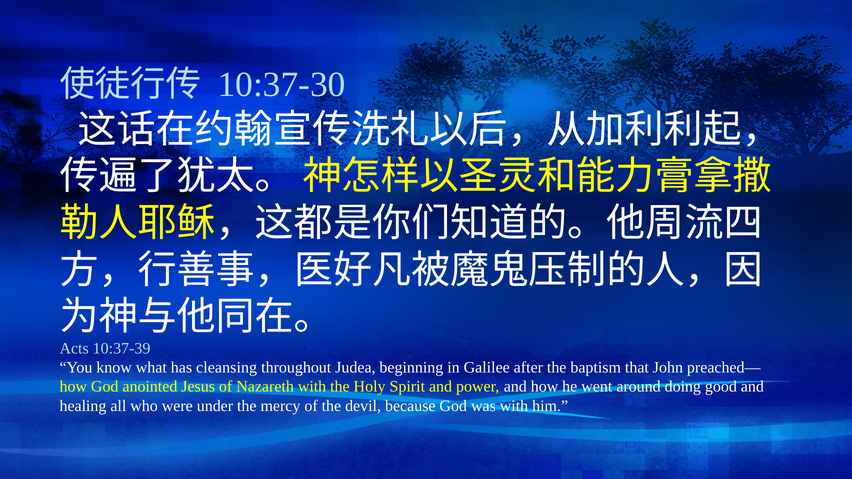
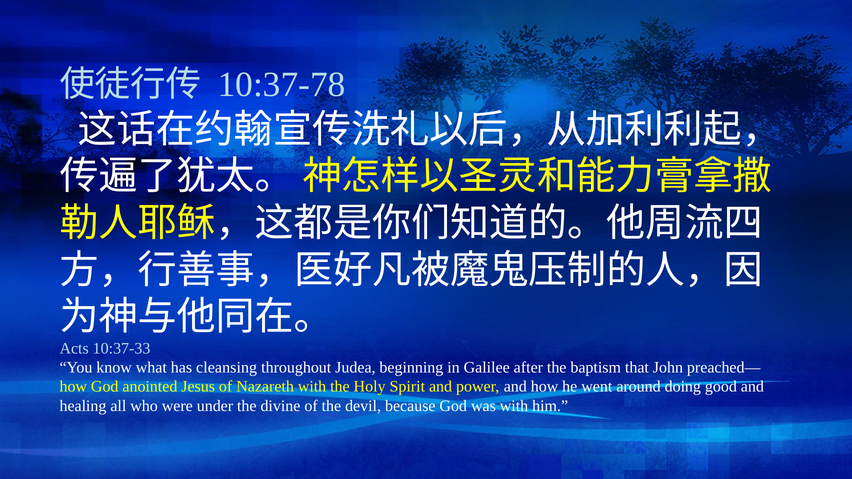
10:37-30: 10:37-30 -> 10:37-78 (282, 85)
10:37-39: 10:37-39 -> 10:37-33 (122, 349)
mercy: mercy -> divine (280, 406)
